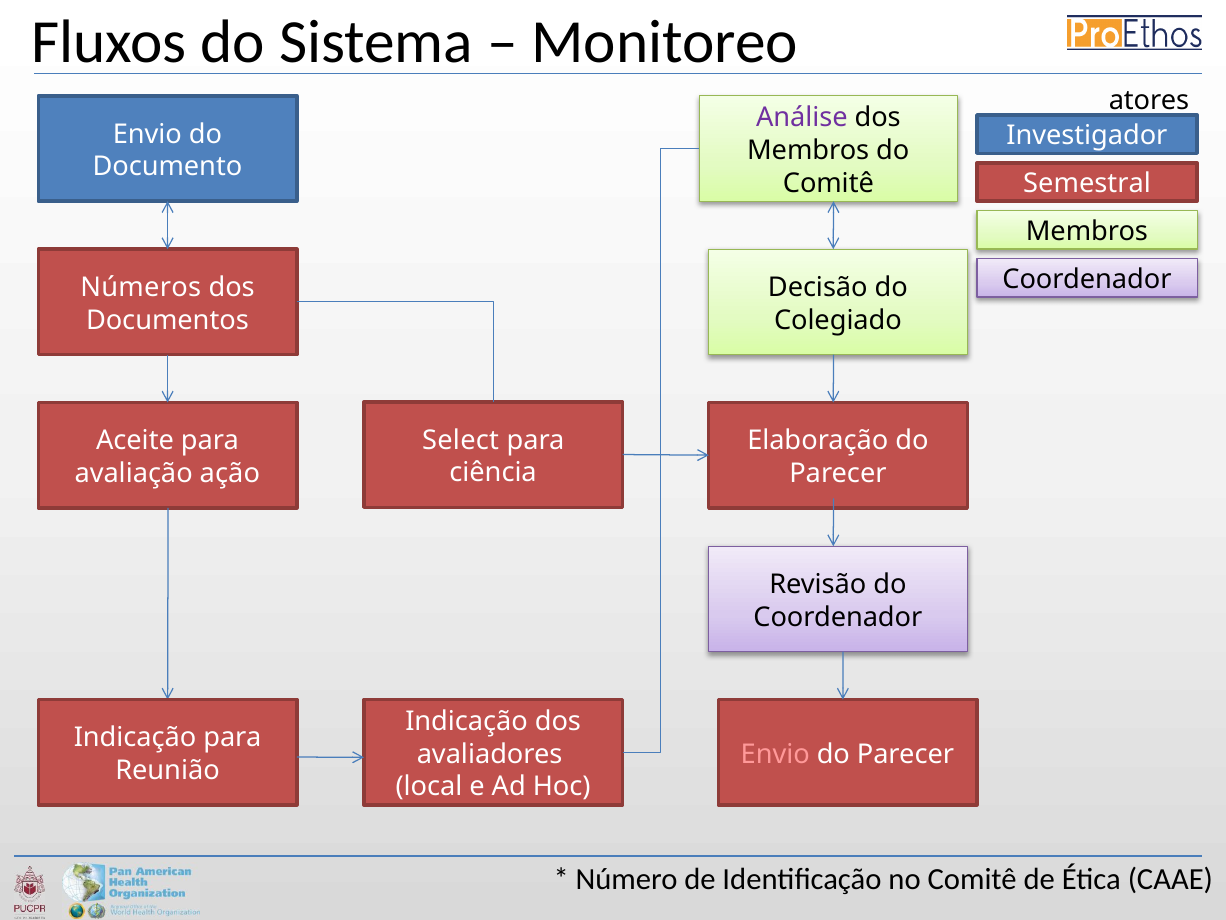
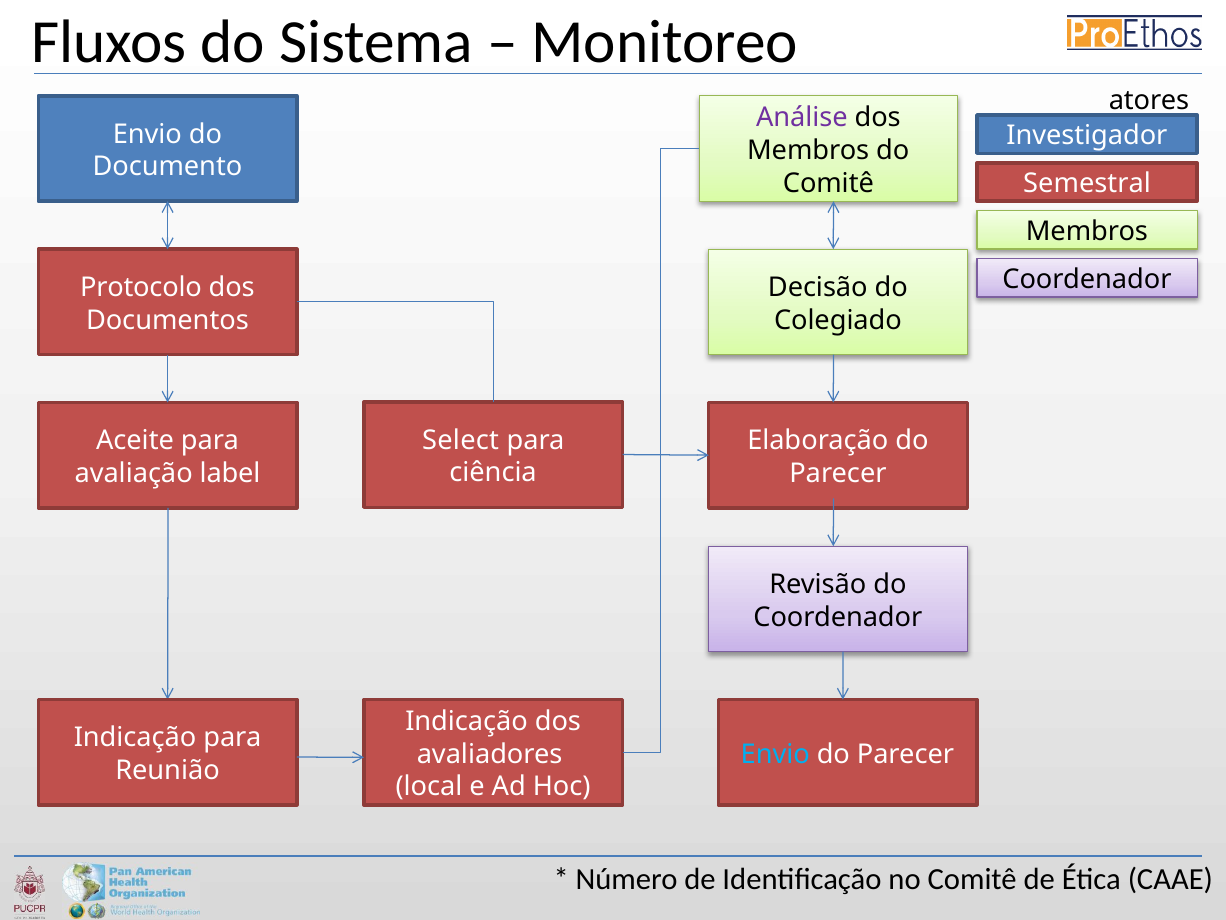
Números: Números -> Protocolo (141, 287)
ação: ação -> label (230, 473)
Envio colour: pink -> light blue (775, 754)
